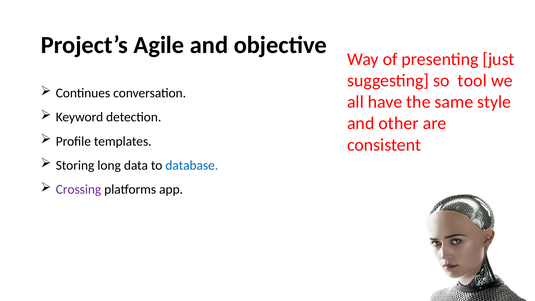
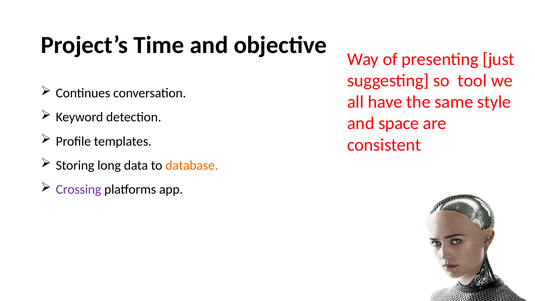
Agile: Agile -> Time (159, 45)
other: other -> space (399, 123)
database colour: blue -> orange (192, 165)
